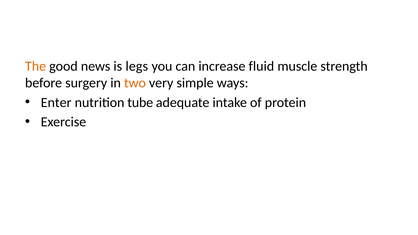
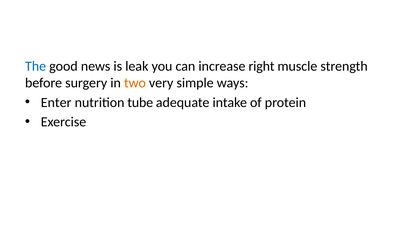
The colour: orange -> blue (36, 66)
legs: legs -> leak (137, 66)
fluid: fluid -> right (262, 66)
